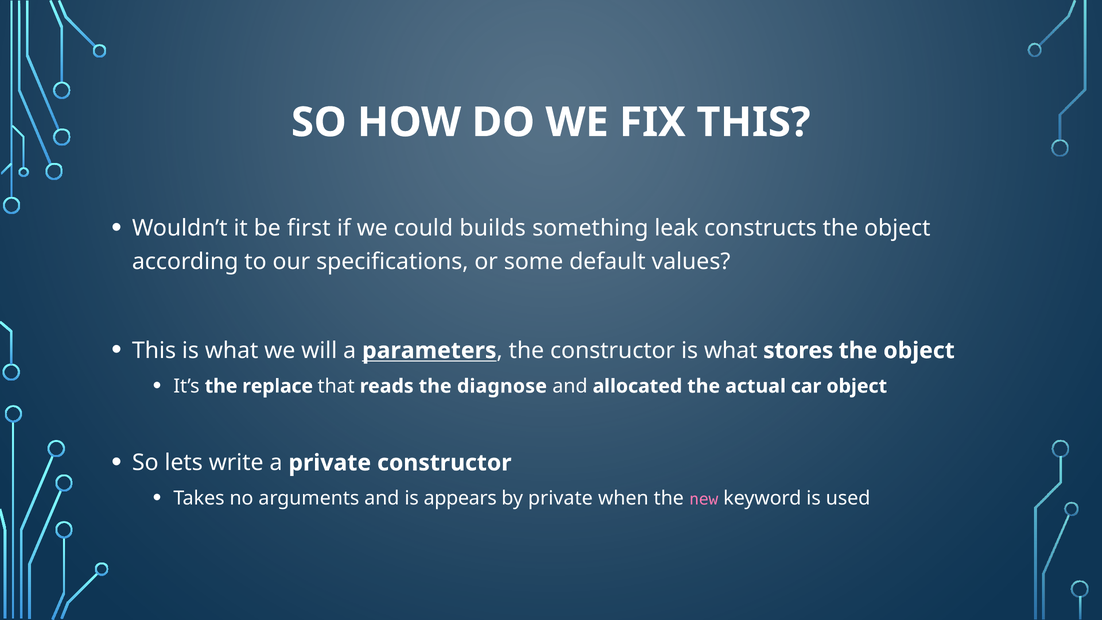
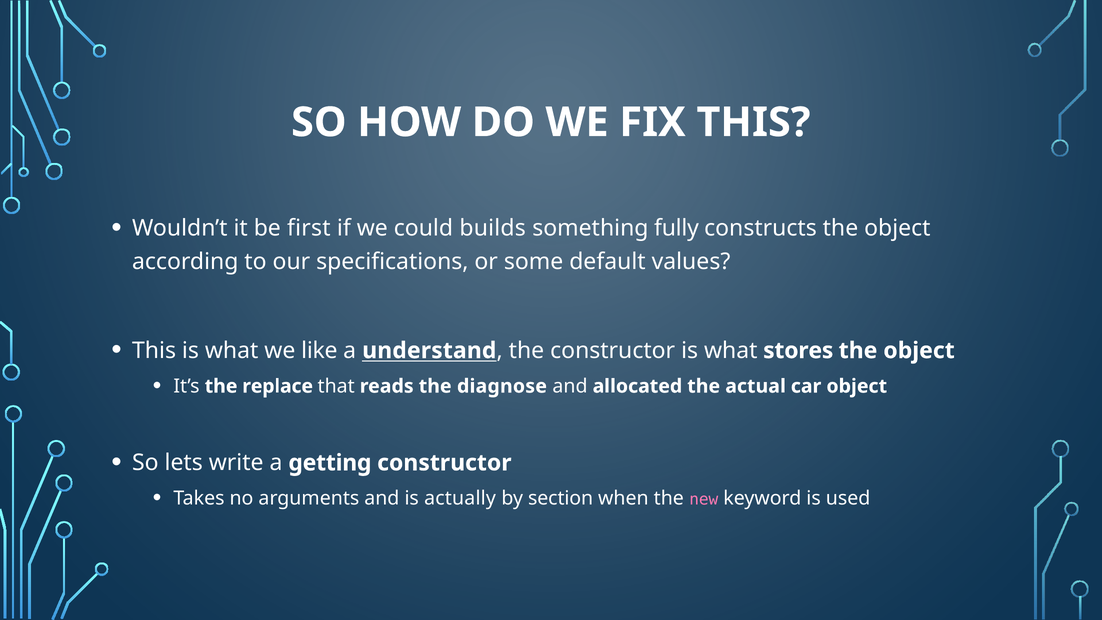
leak: leak -> fully (676, 228)
will: will -> like (319, 351)
parameters: parameters -> understand (429, 351)
a private: private -> getting (330, 463)
appears: appears -> actually (460, 498)
by private: private -> section (561, 498)
